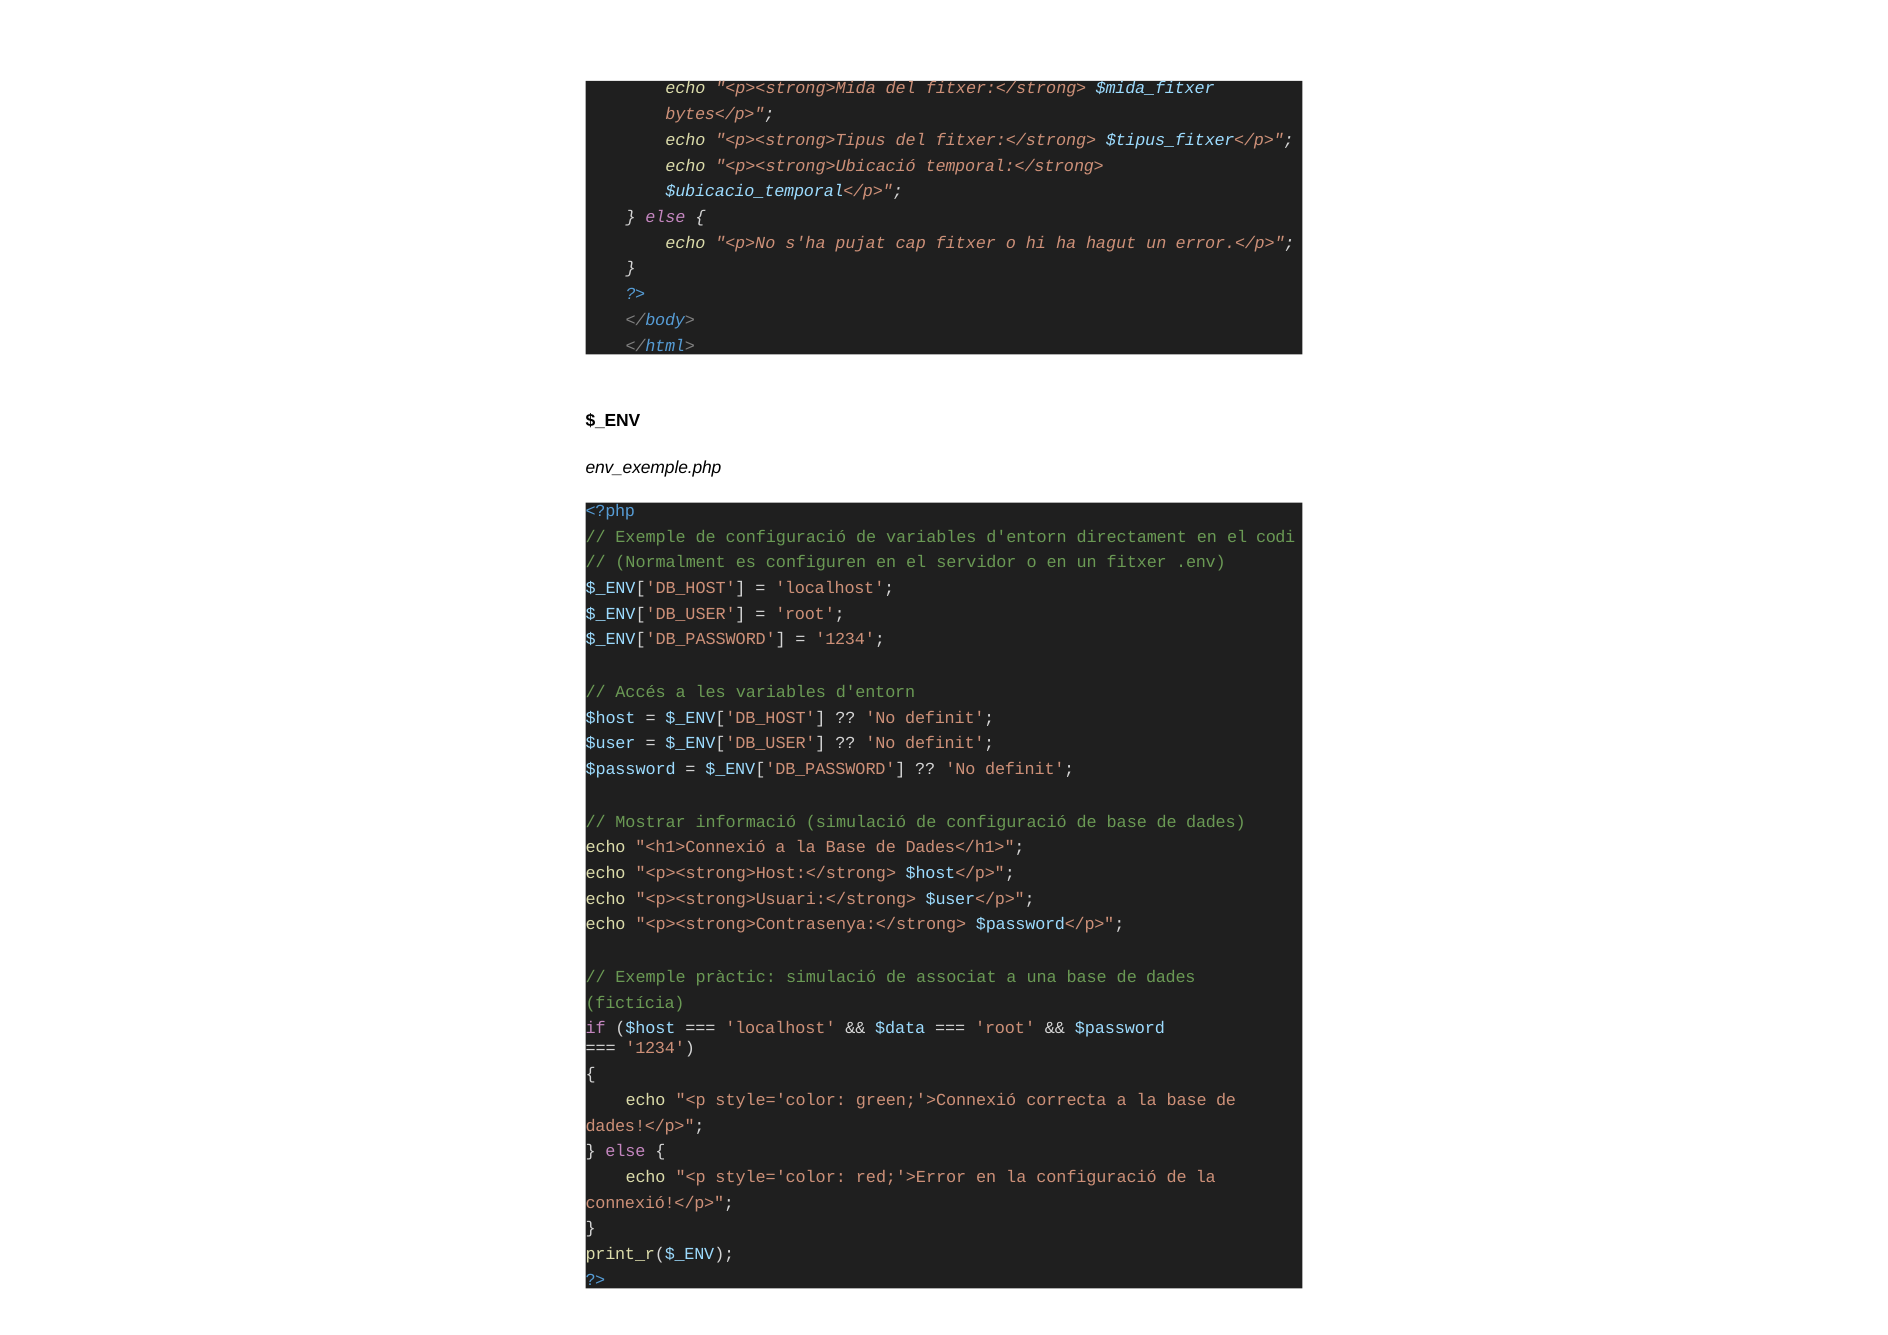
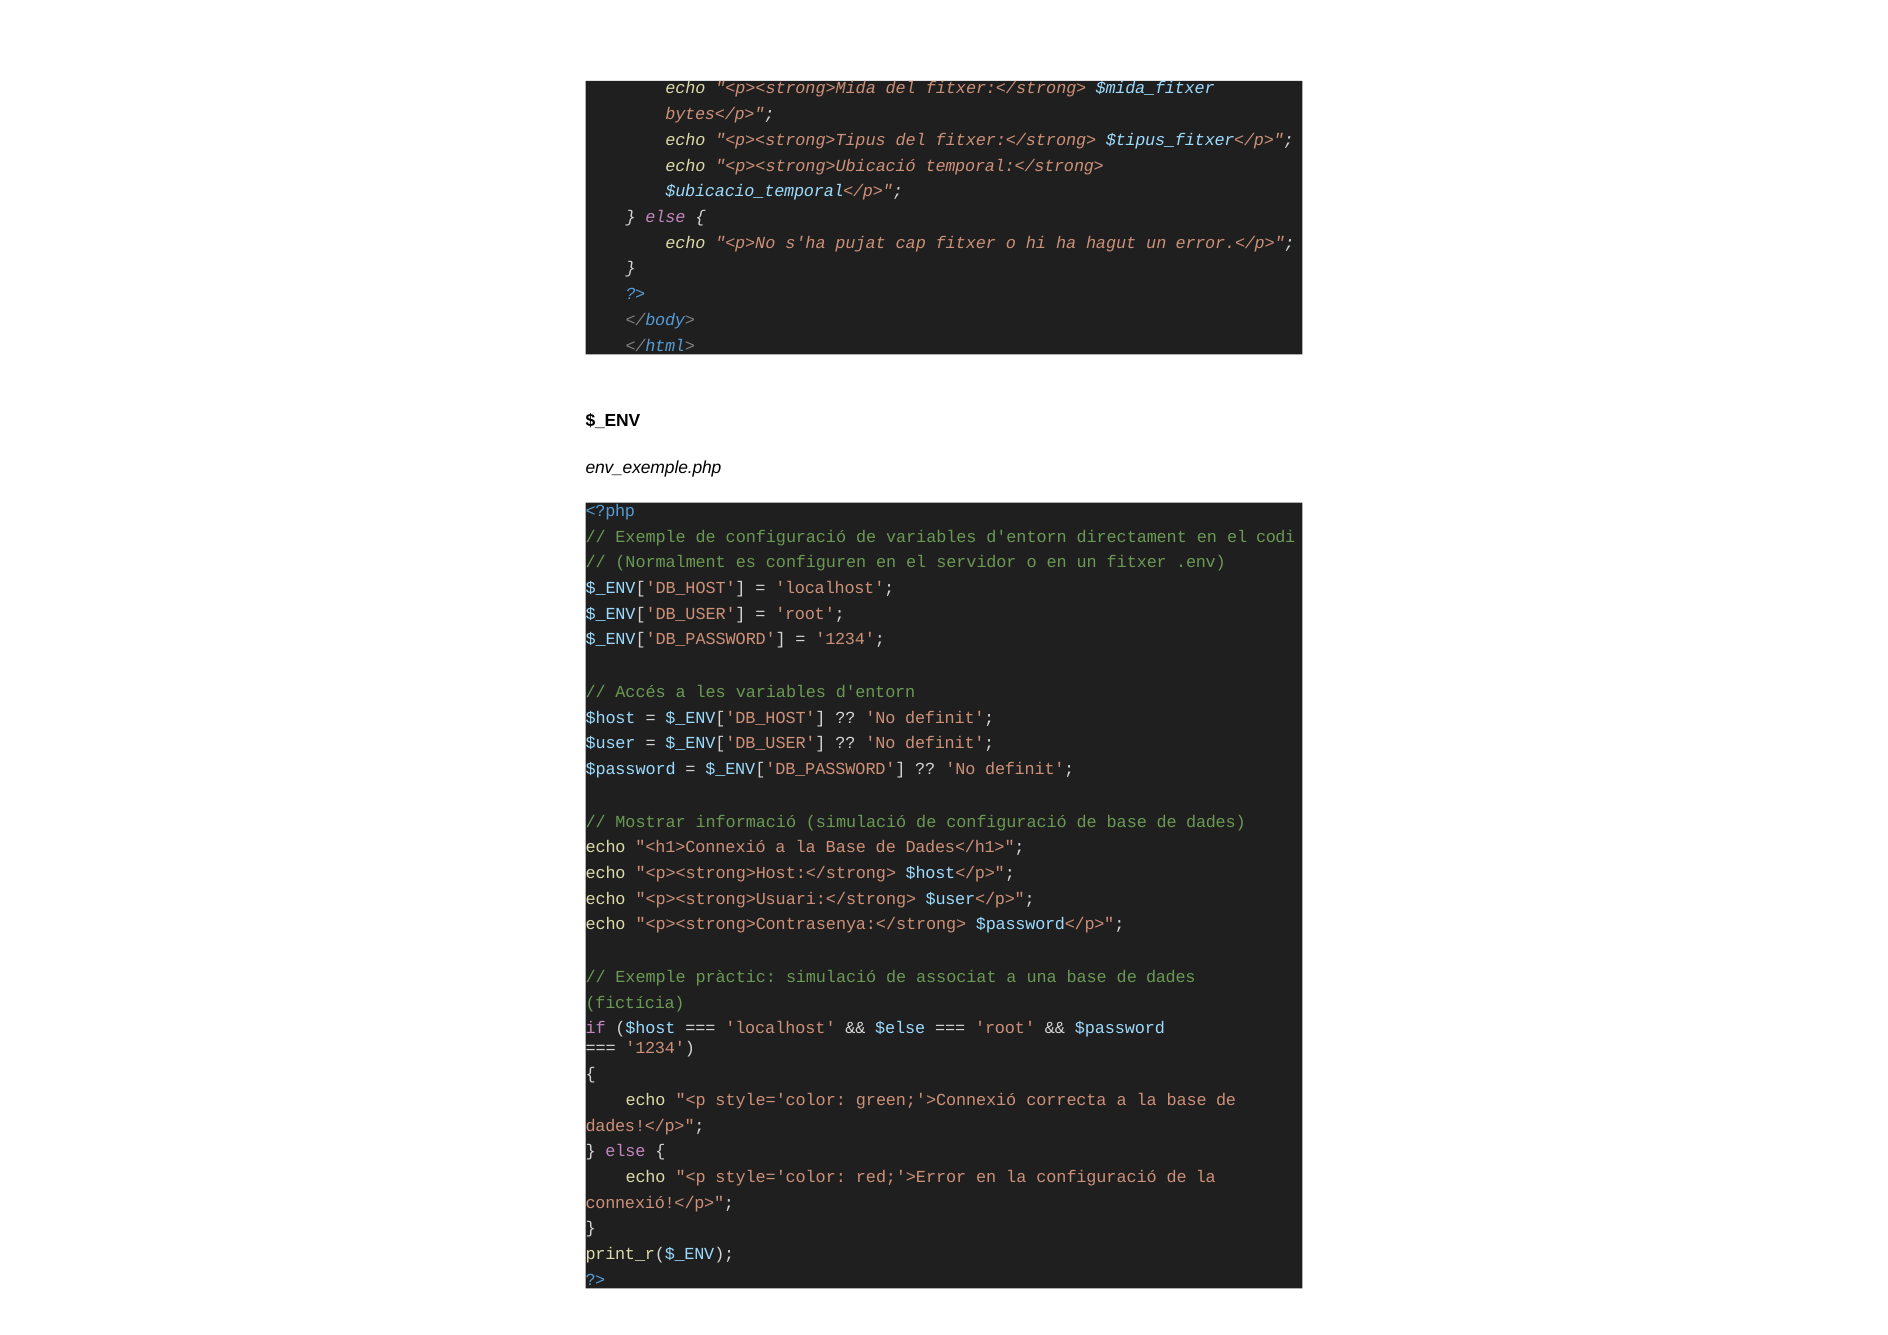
$data: $data -> $else (900, 1029)
